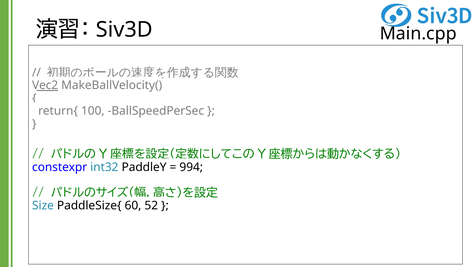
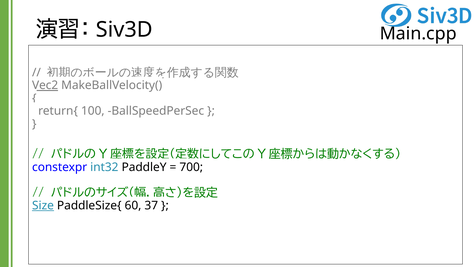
994: 994 -> 700 (191, 167)
Size underline: none -> present (43, 206)
52: 52 -> 37 (151, 206)
